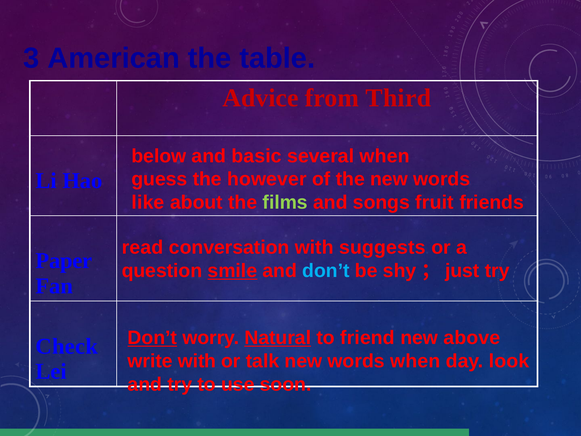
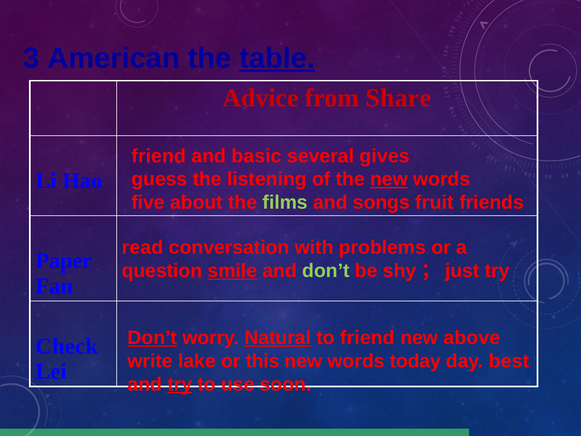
table underline: none -> present (277, 58)
Third: Third -> Share (398, 98)
below: below -> friend (159, 156)
several when: when -> gives (385, 156)
however: however -> listening (267, 179)
new underline: none -> present (389, 179)
like: like -> five (148, 202)
suggests: suggests -> problems (382, 247)
don’t colour: light blue -> light green (326, 271)
write with: with -> lake (197, 361)
talk: talk -> this (263, 361)
words when: when -> today (415, 361)
look: look -> best (509, 361)
try underline: none -> present (180, 384)
